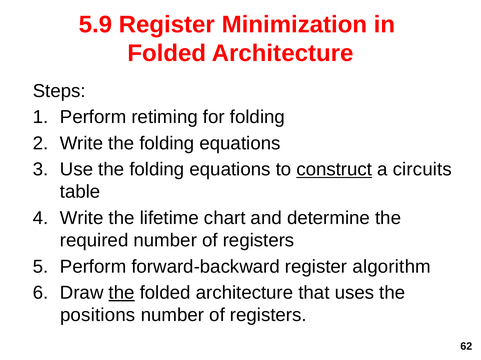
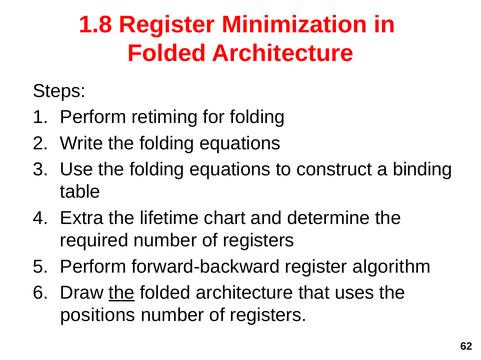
5.9: 5.9 -> 1.8 (95, 25)
construct underline: present -> none (334, 170)
circuits: circuits -> binding (422, 170)
Write: Write -> Extra (82, 218)
